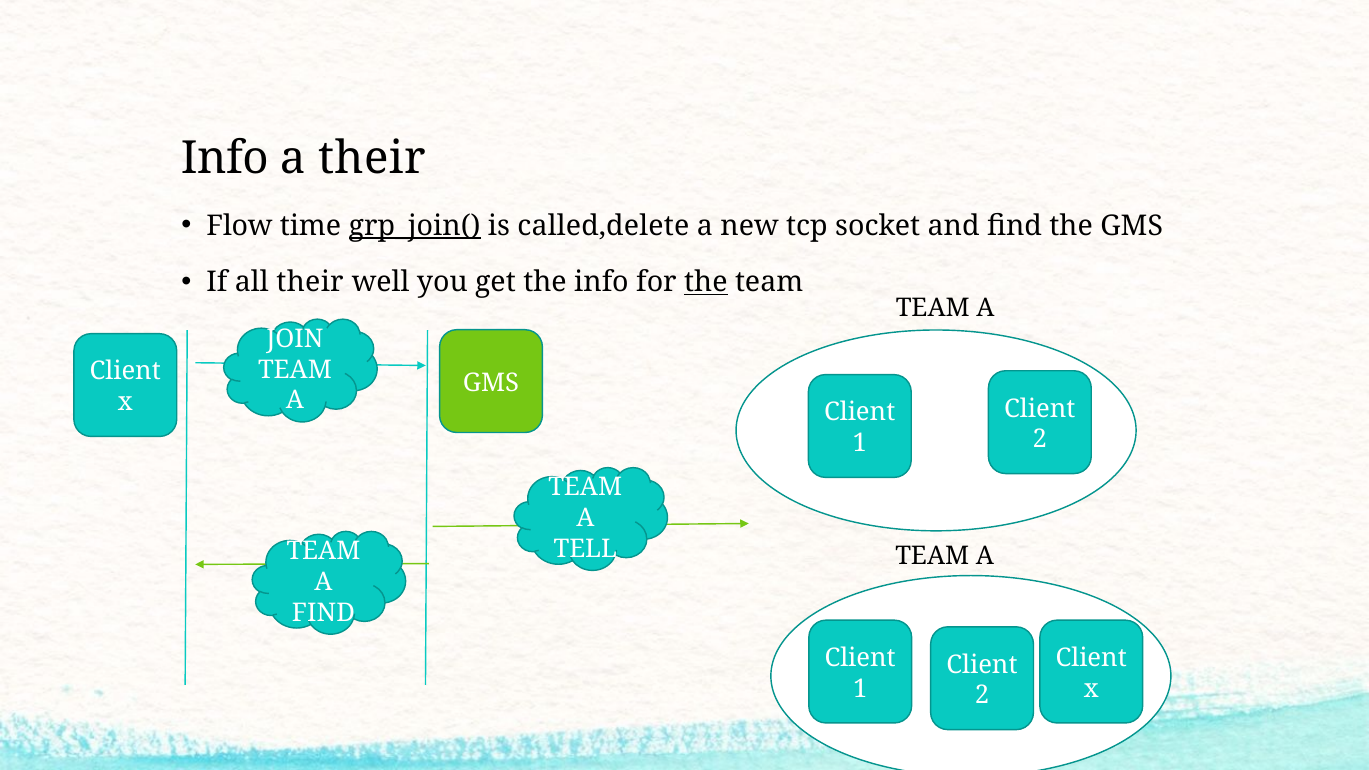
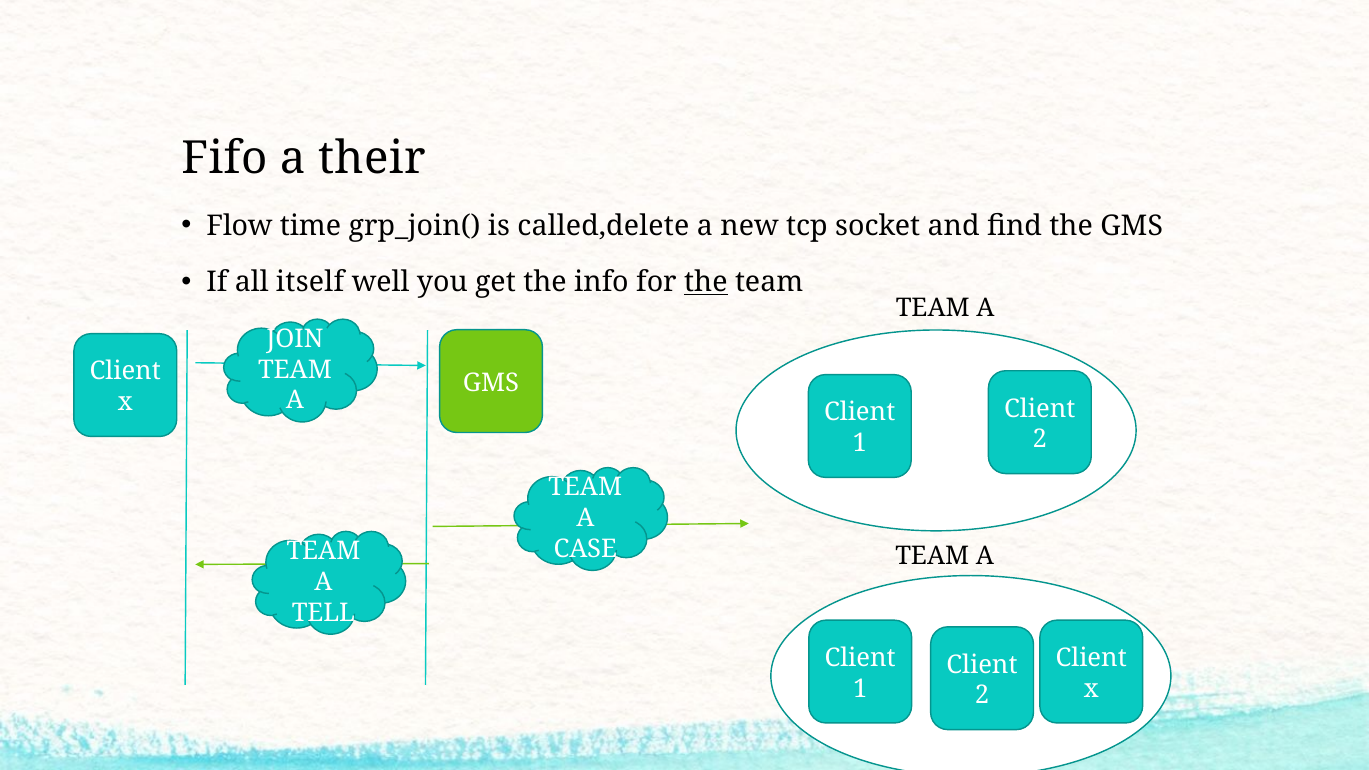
Info: Info -> Fifo (224, 158)
grp_join( underline: present -> none (415, 226)
all their: their -> itself (310, 282)
TELL: TELL -> CASE (585, 549)
FIND: FIND -> TELL (324, 613)
